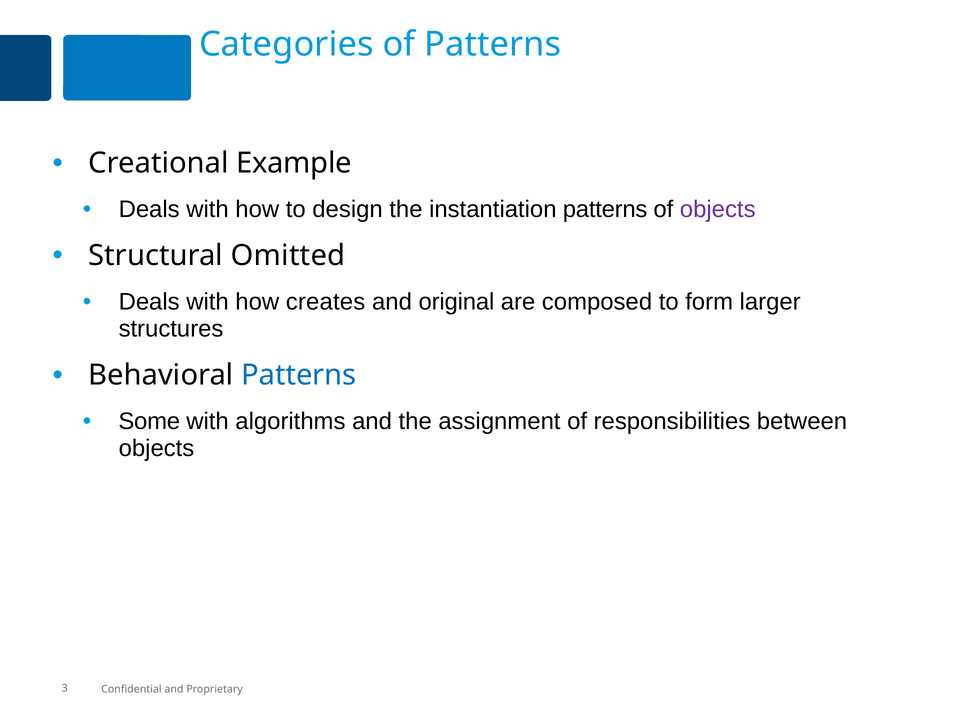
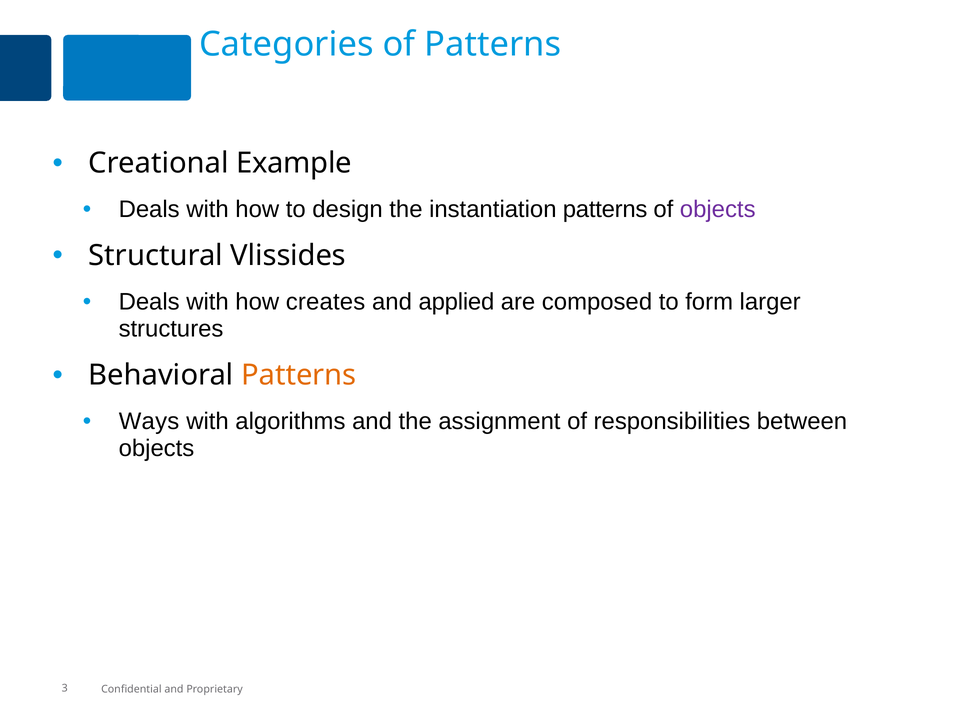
Omitted: Omitted -> Vlissides (288, 256)
original: original -> applied (456, 302)
Patterns colour: blue -> orange (299, 375)
Some: Some -> Ways (149, 421)
